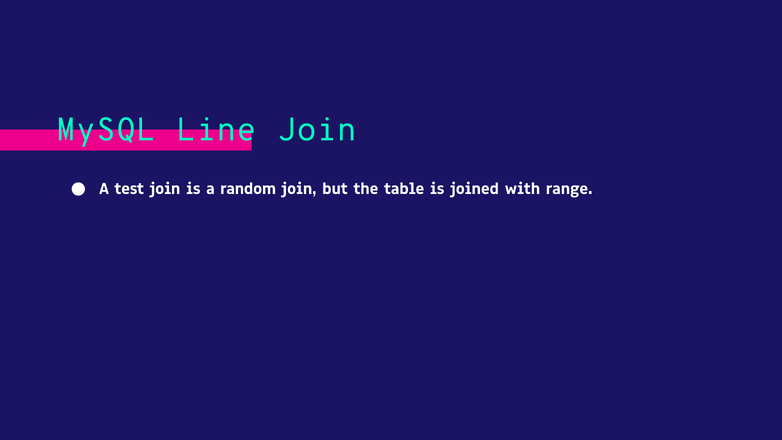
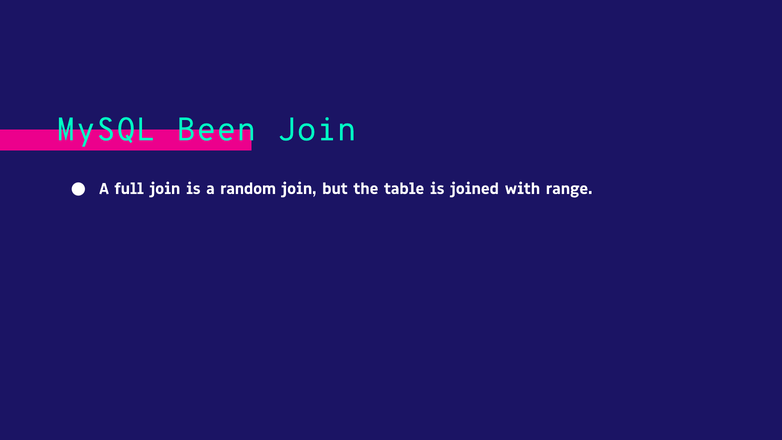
Line: Line -> Been (216, 130)
test: test -> full (129, 188)
